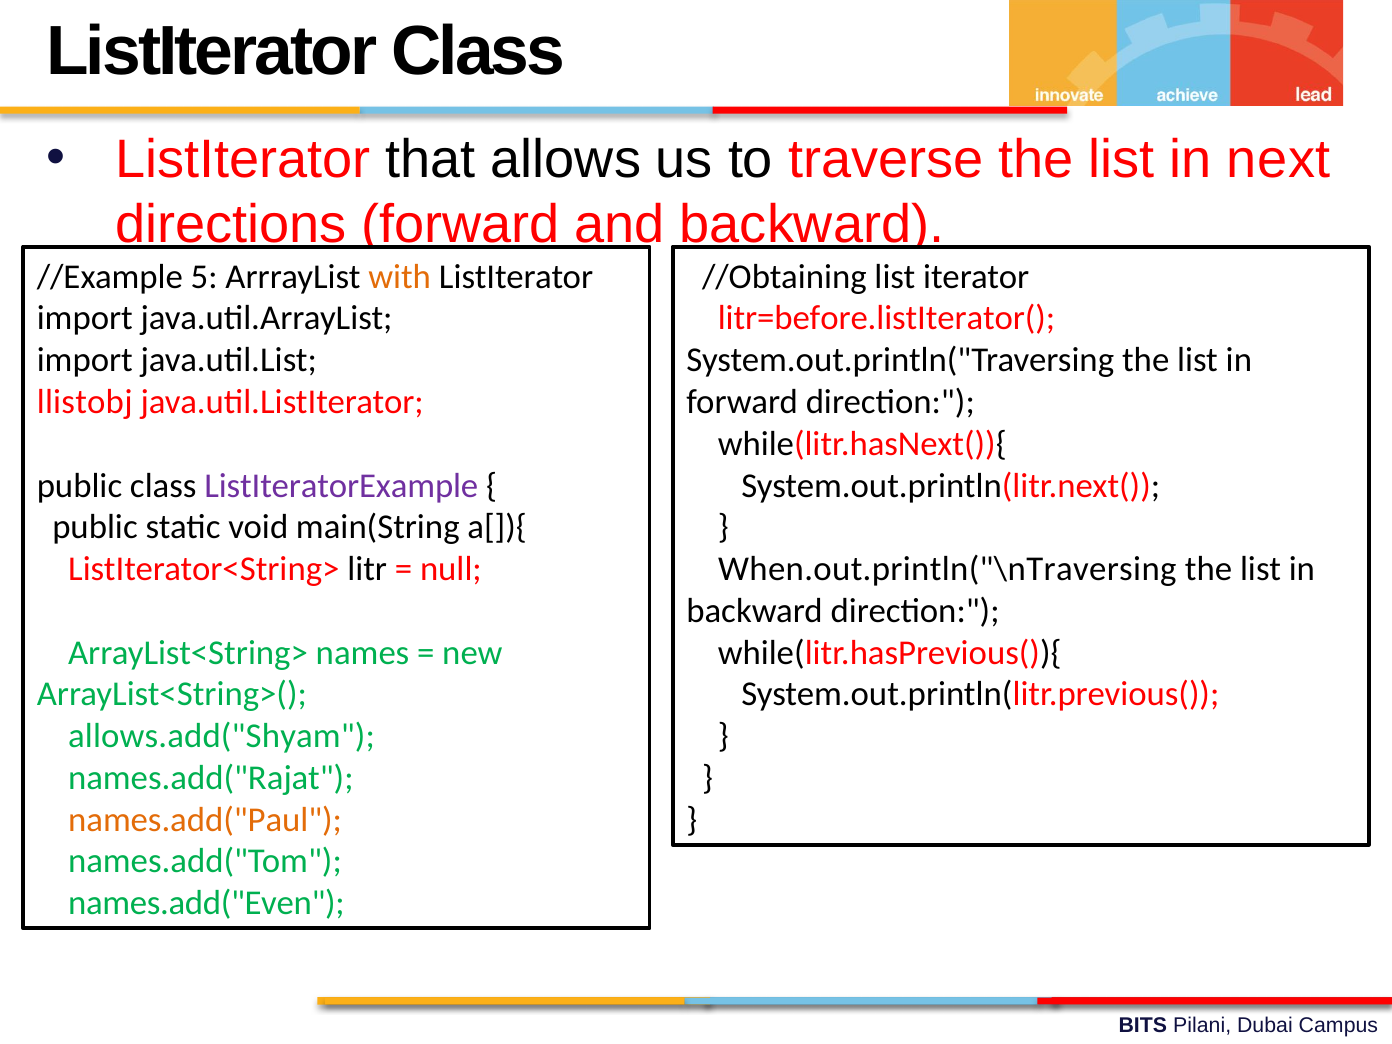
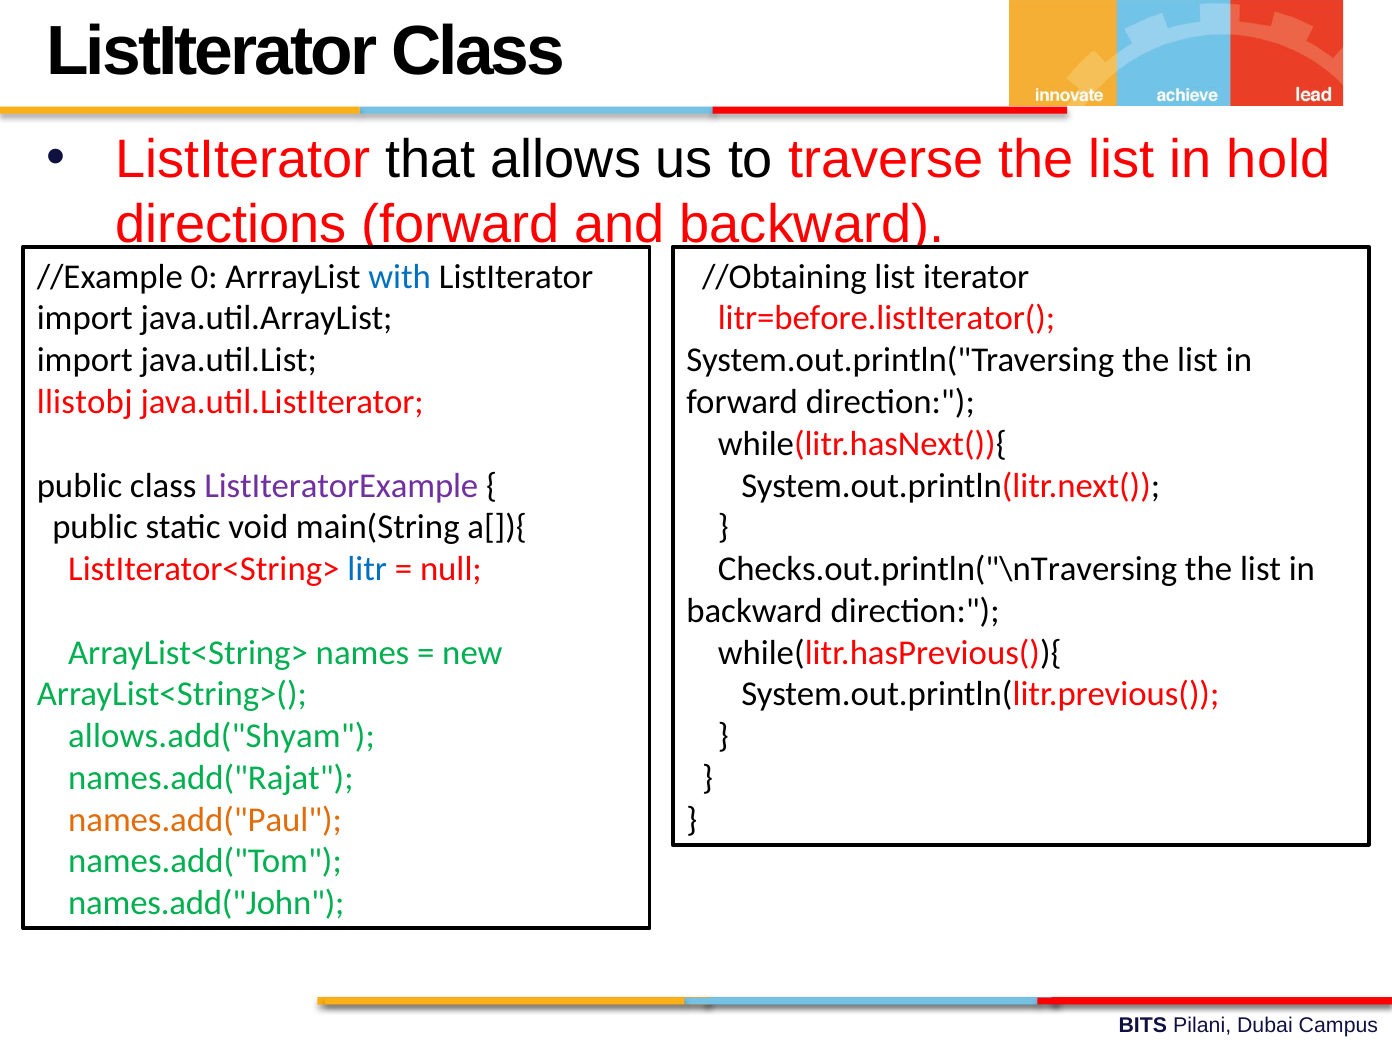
next: next -> hold (1279, 159)
5: 5 -> 0 (204, 277)
with colour: orange -> blue (400, 277)
litr colour: black -> blue (367, 569)
When.out.println("\nTraversing: When.out.println("\nTraversing -> Checks.out.println("\nTraversing (948, 569)
names.add("Even: names.add("Even -> names.add("John (206, 903)
